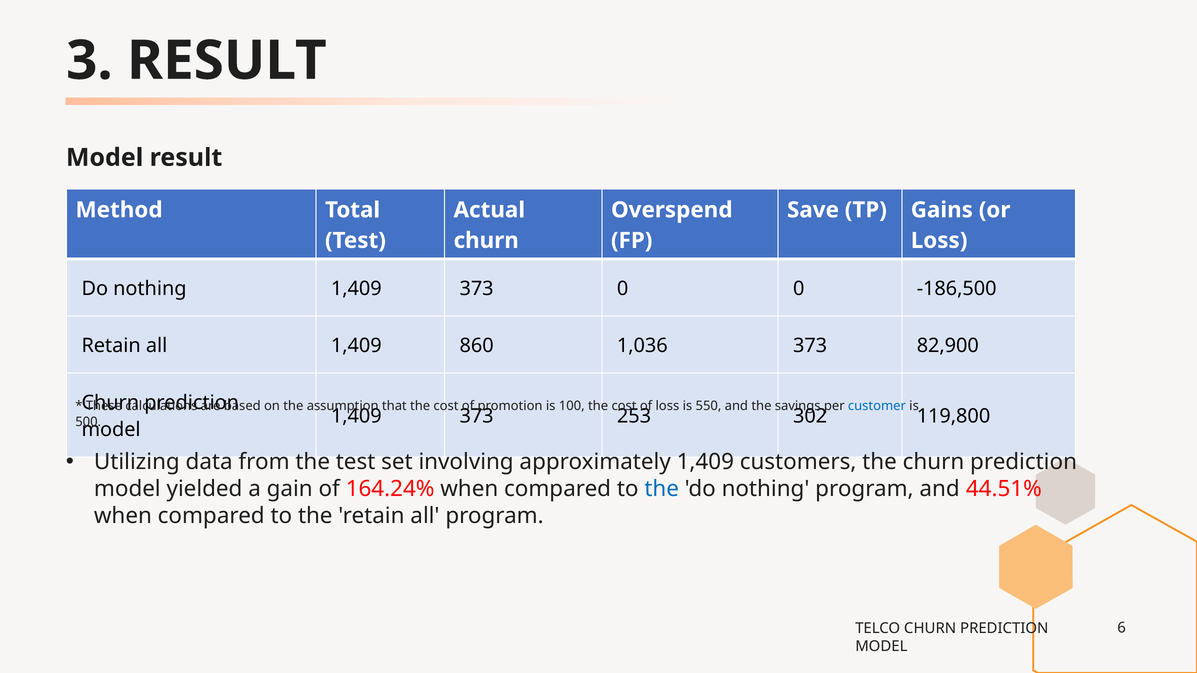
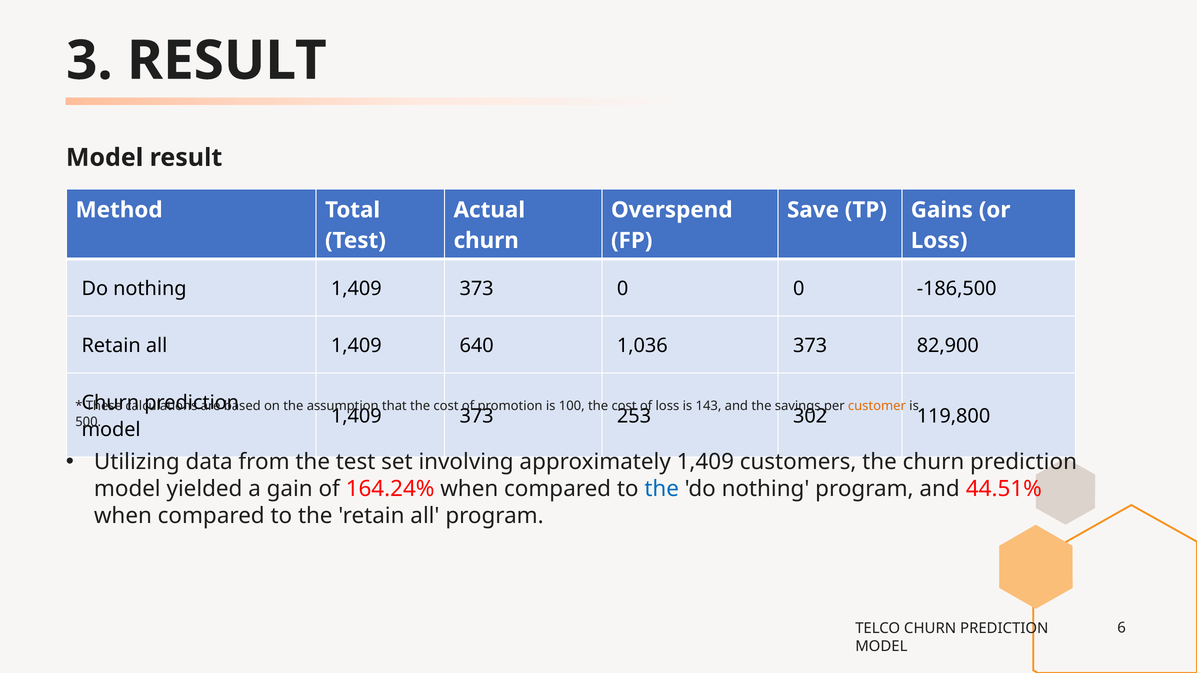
860: 860 -> 640 (477, 346)
550: 550 -> 143 (709, 406)
customer colour: blue -> orange (877, 406)
